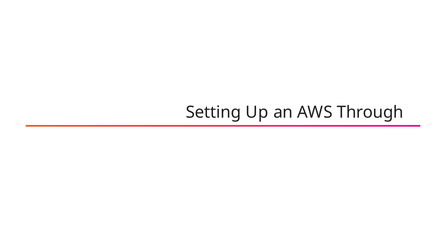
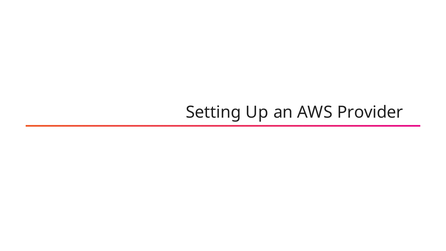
Through: Through -> Provider (370, 112)
